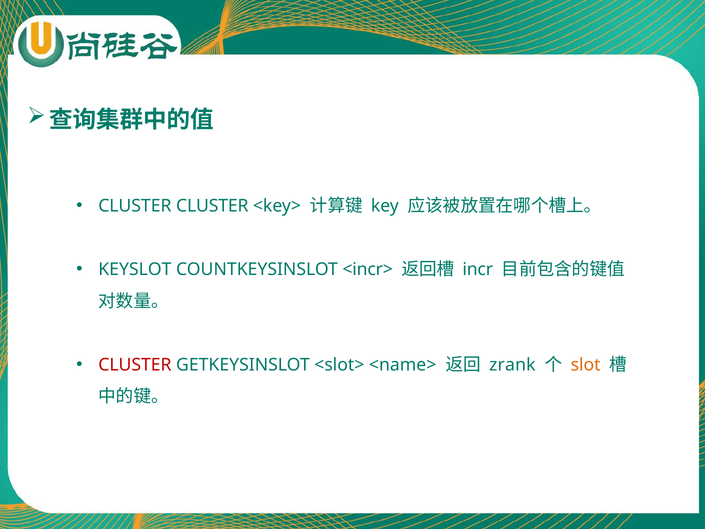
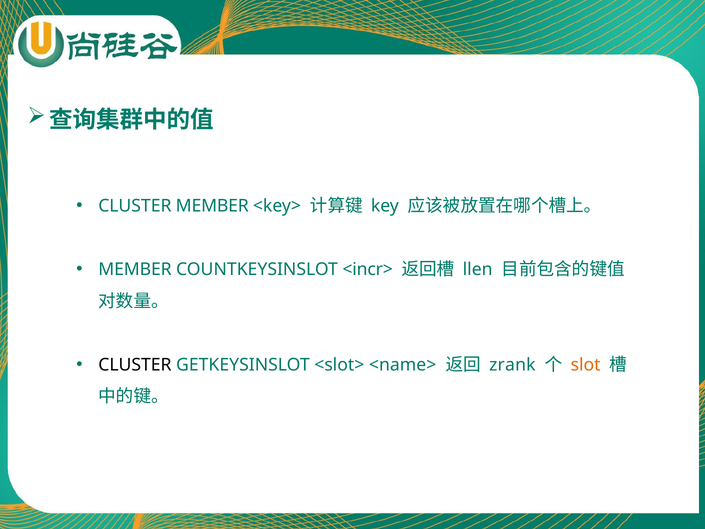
CLUSTER CLUSTER: CLUSTER -> MEMBER (212, 206)
KEYSLOT: KEYSLOT -> MEMBER (135, 269)
incr: incr -> llen (478, 269)
CLUSTER colour: red -> black (135, 365)
